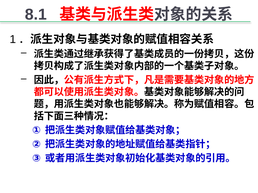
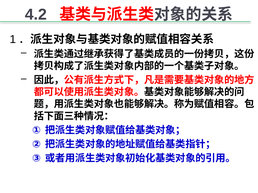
8.1: 8.1 -> 4.2 (36, 15)
